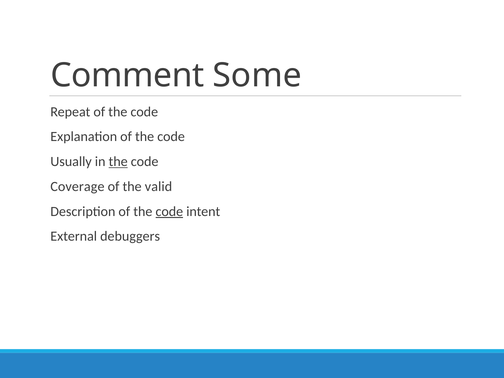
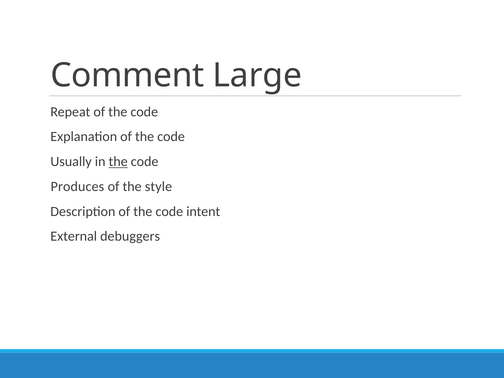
Some: Some -> Large (257, 75)
Coverage: Coverage -> Produces (77, 187)
valid: valid -> style (158, 187)
code underline: present -> none (169, 211)
